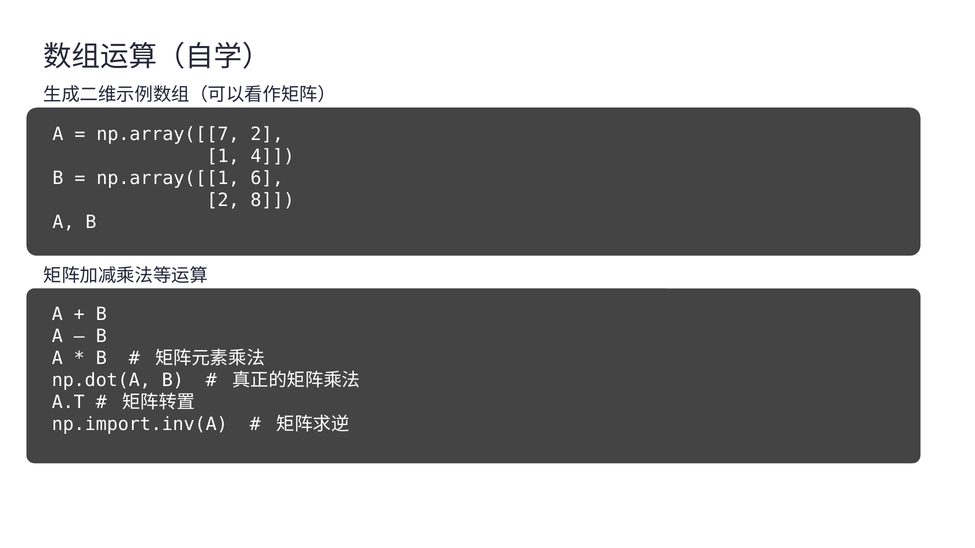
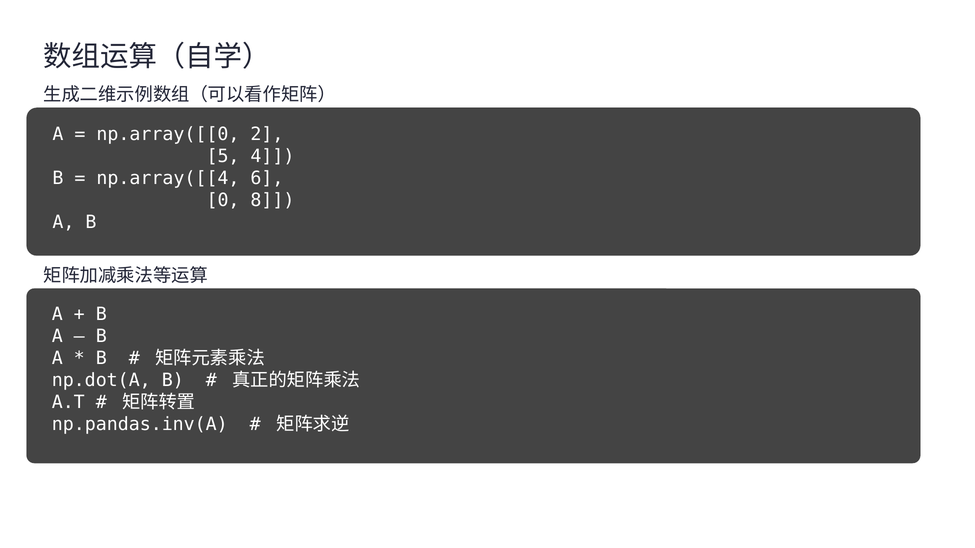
np.array([[7: np.array([[7 -> np.array([[0 (168, 134)
1: 1 -> 5 (223, 156)
np.array([[1: np.array([[1 -> np.array([[4 (168, 178)
2: 2 -> 0 (223, 200)
np.import.inv(A: np.import.inv(A -> np.pandas.inv(A (140, 424)
